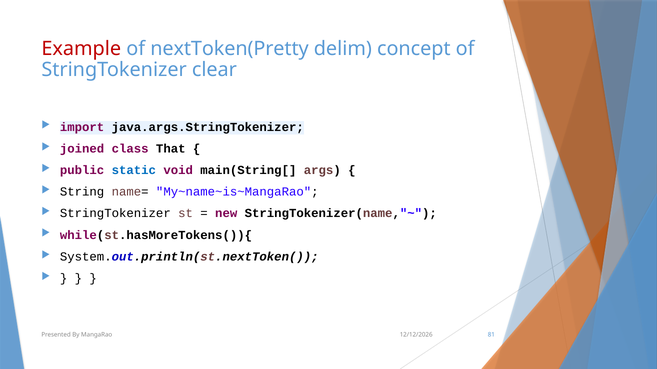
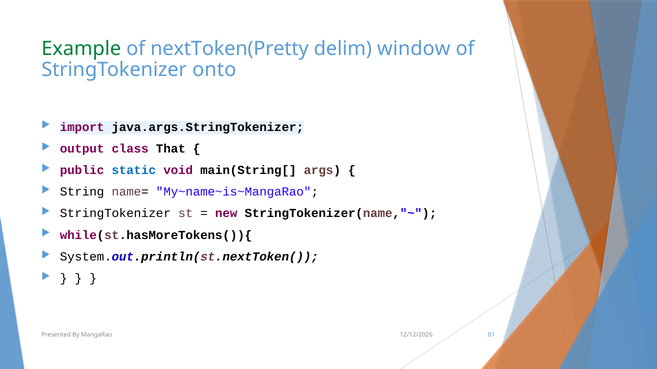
Example colour: red -> green (81, 49)
concept: concept -> window (414, 49)
clear: clear -> onto (214, 70)
joined: joined -> output (82, 149)
